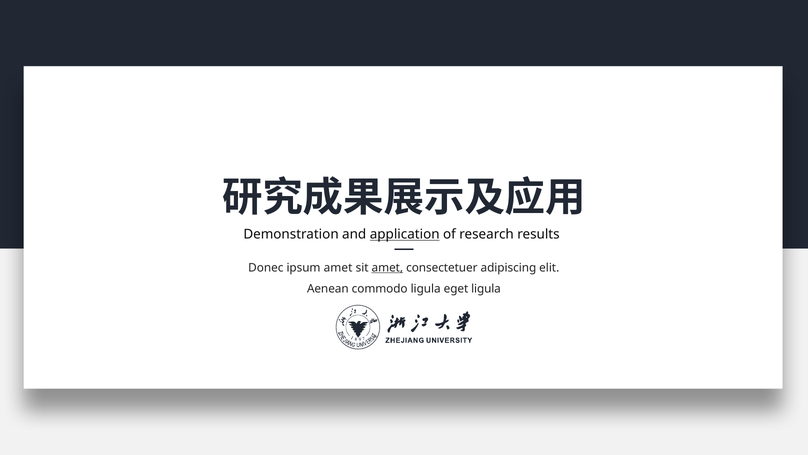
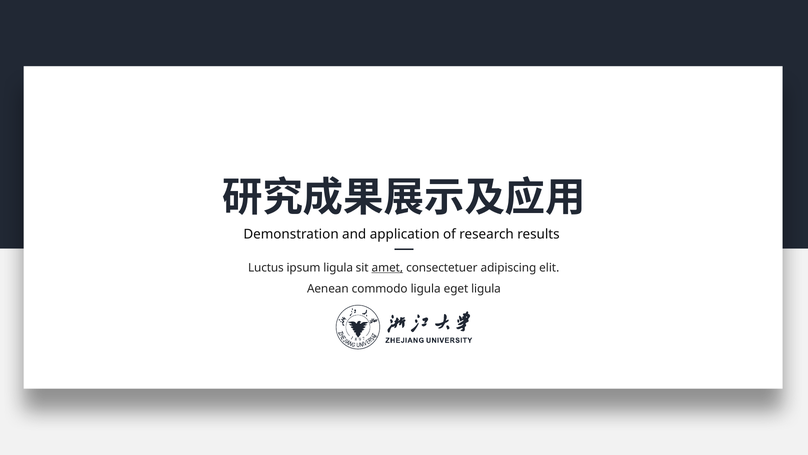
application underline: present -> none (405, 234)
Donec: Donec -> Luctus (266, 267)
ipsum amet: amet -> ligula (338, 267)
